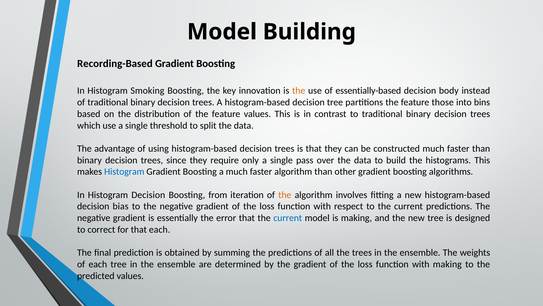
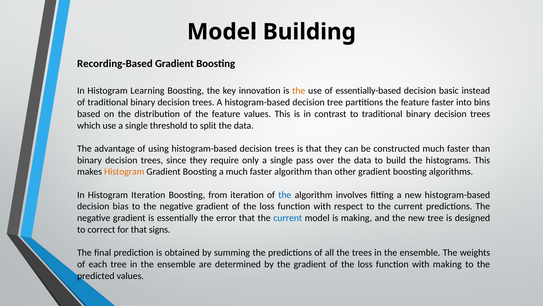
Smoking: Smoking -> Learning (147, 91)
body: body -> basic (449, 91)
feature those: those -> faster (443, 102)
Histogram colour: blue -> orange (124, 171)
Histogram Decision: Decision -> Iteration (148, 195)
the colour: orange -> blue (285, 195)
that each: each -> signs (160, 229)
